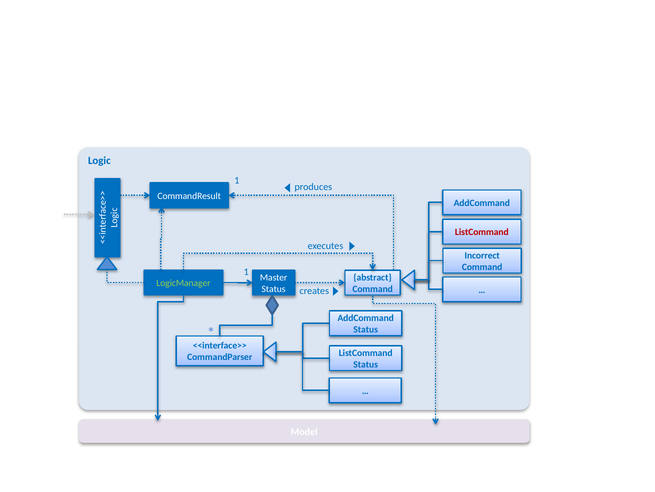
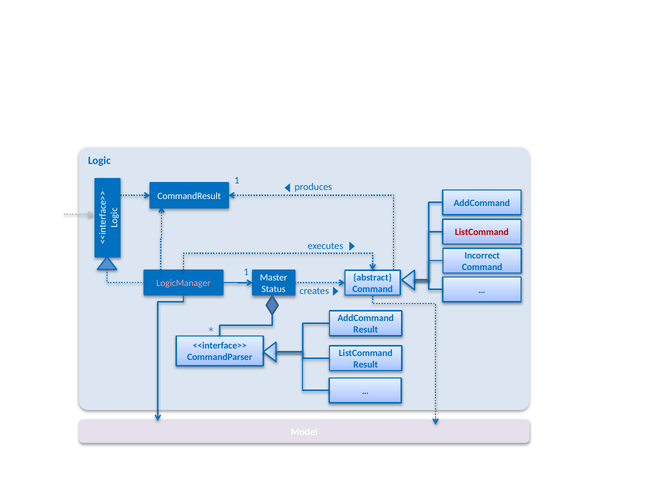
LogicManager colour: light green -> pink (183, 283)
Status: Status -> Result (366, 329)
Status: Status -> Result (366, 364)
